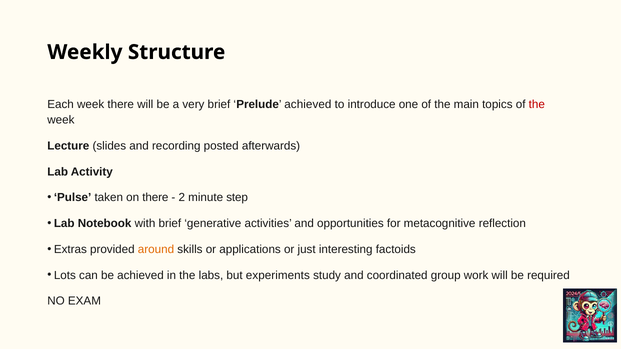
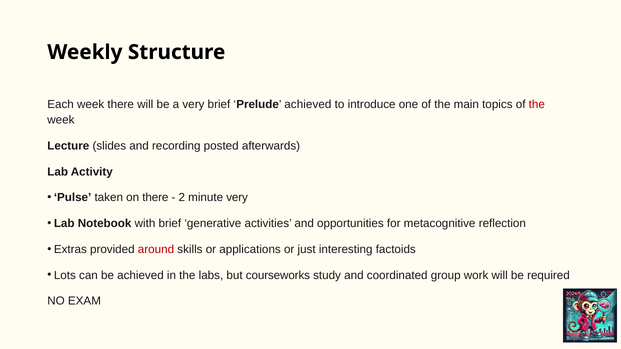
minute step: step -> very (237, 198)
around colour: orange -> red (156, 250)
experiments: experiments -> courseworks (278, 275)
